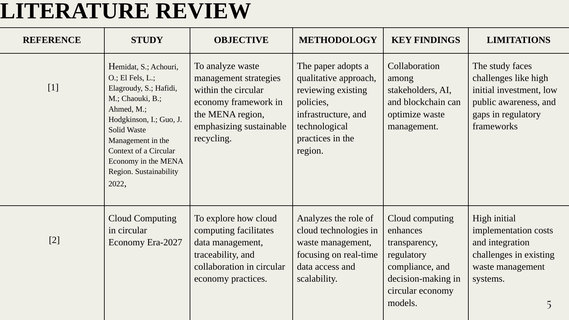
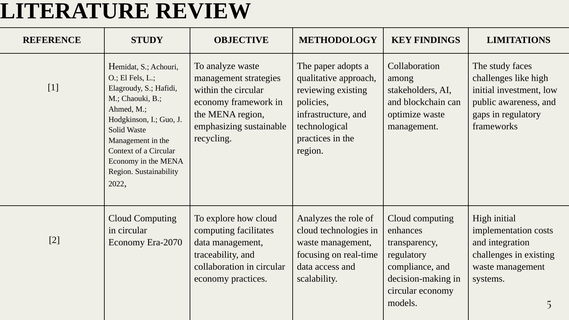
Era-2027: Era-2027 -> Era-2070 (165, 243)
